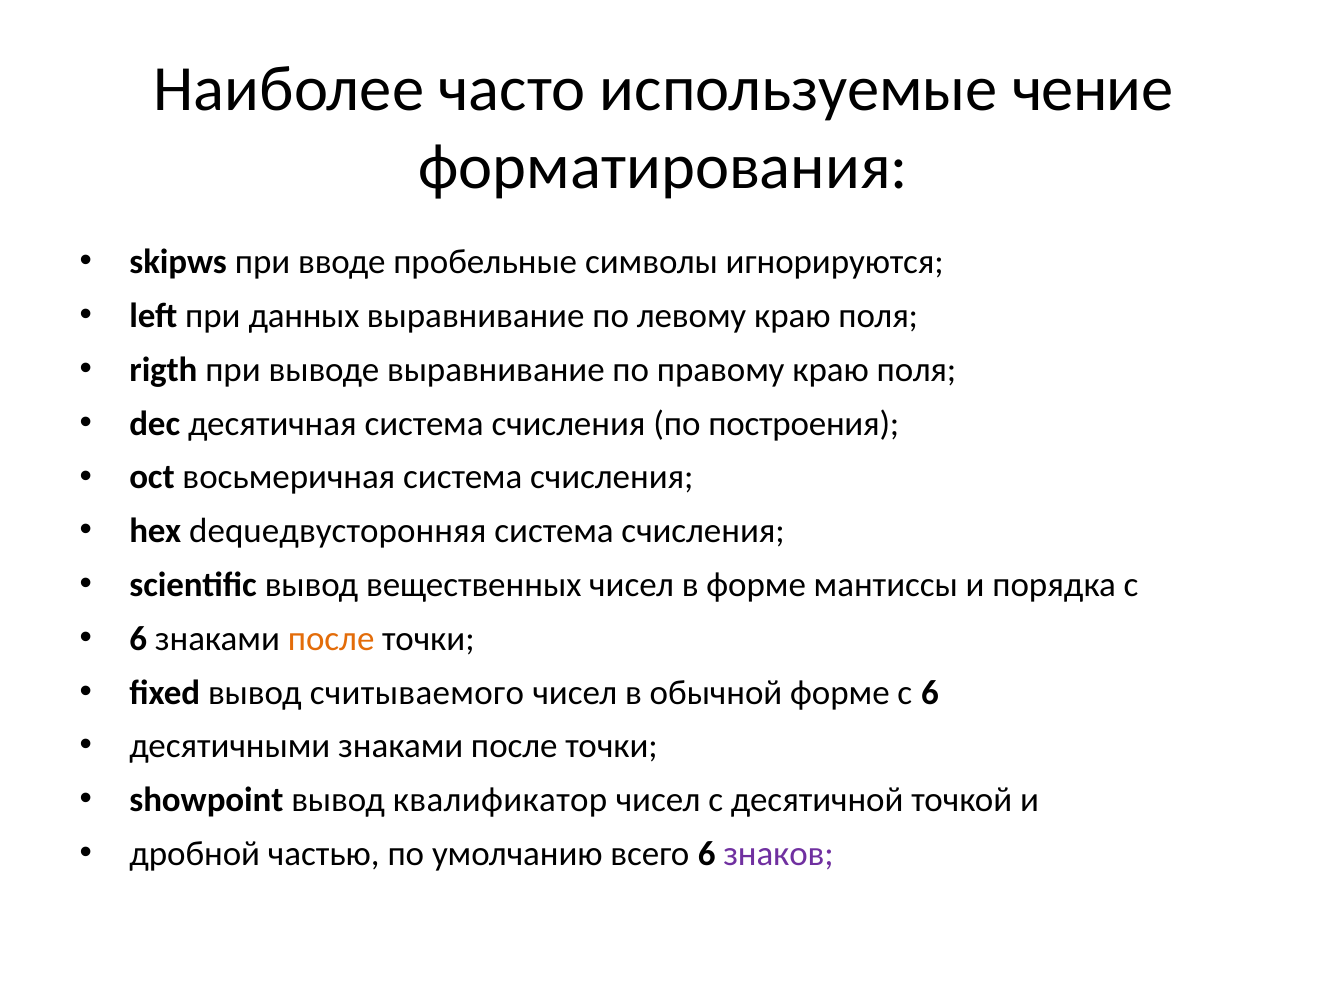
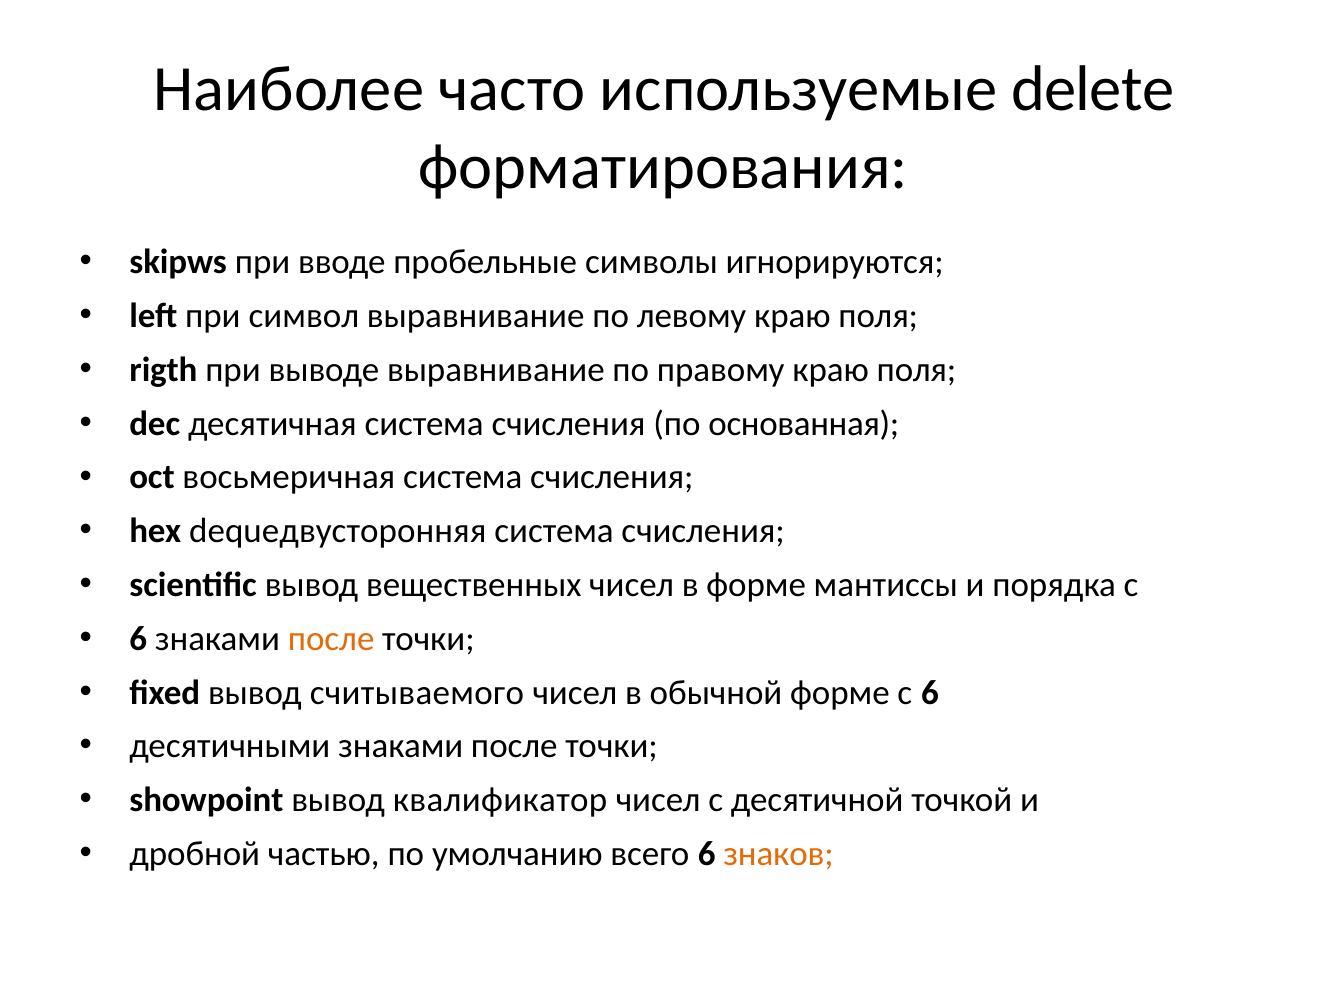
чение: чение -> delete (1093, 90)
данных: данных -> символ (304, 316)
построения: построения -> основанная (804, 424)
знаков colour: purple -> orange (778, 854)
